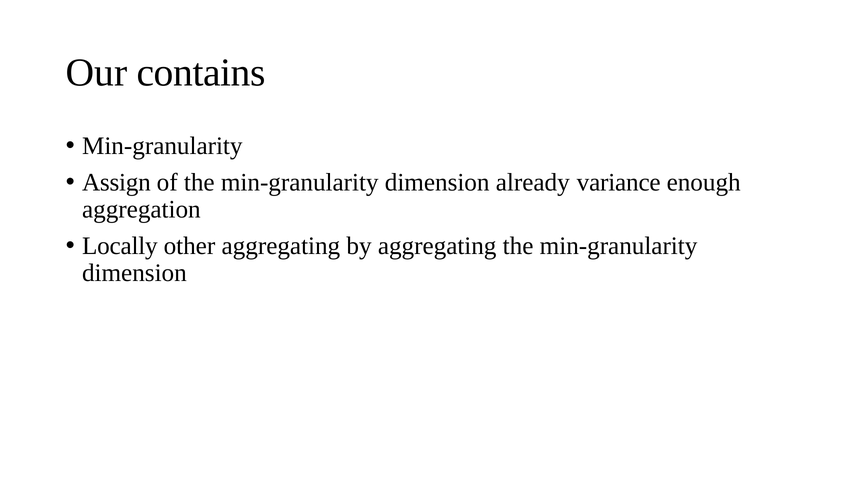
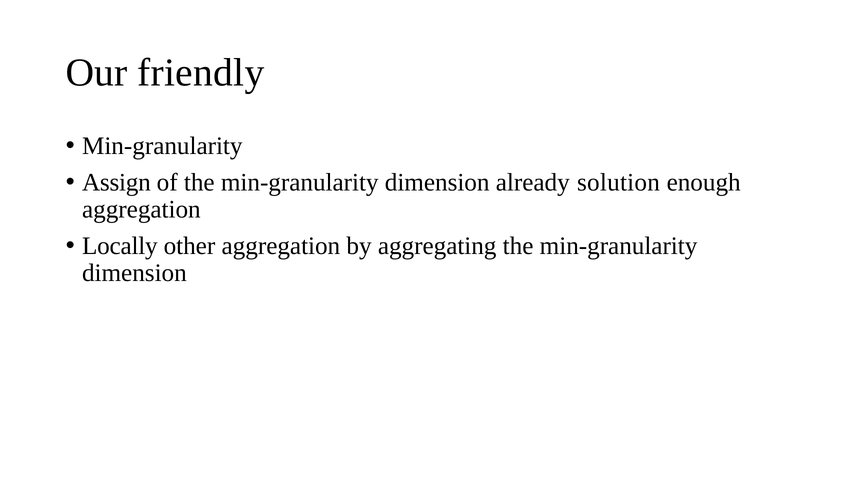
contains: contains -> friendly (201, 73)
variance: variance -> solution (618, 182)
other aggregating: aggregating -> aggregation (281, 246)
